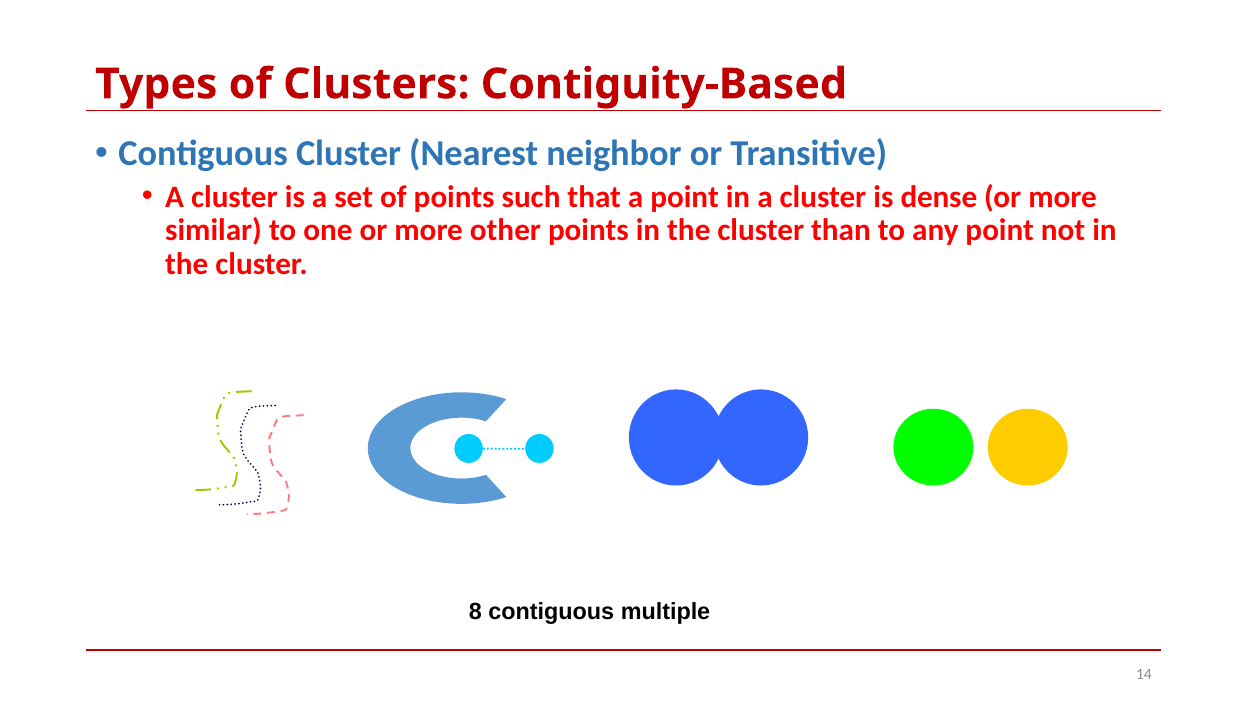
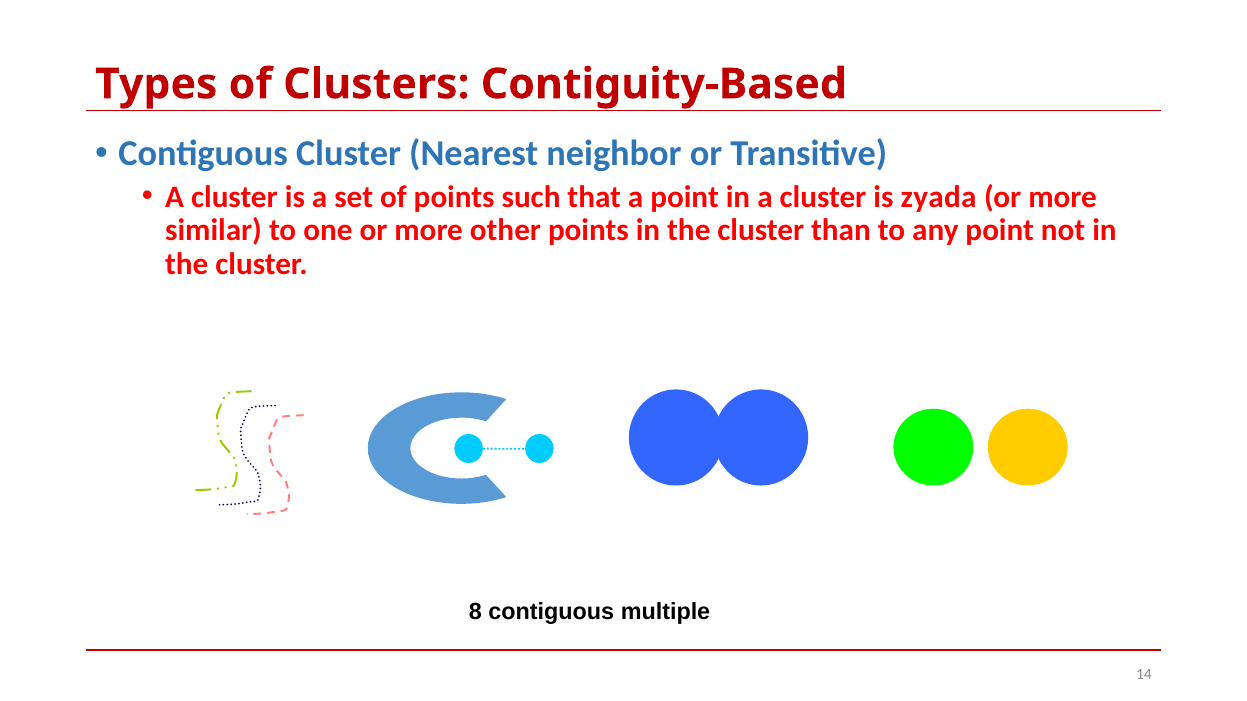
dense: dense -> zyada (939, 197)
